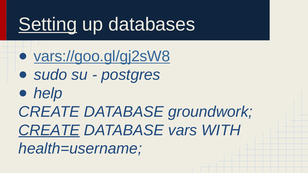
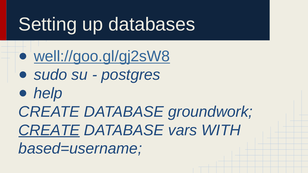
Setting underline: present -> none (48, 25)
vars://goo.gl/gj2sW8: vars://goo.gl/gj2sW8 -> well://goo.gl/gj2sW8 (102, 56)
health=username: health=username -> based=username (80, 149)
